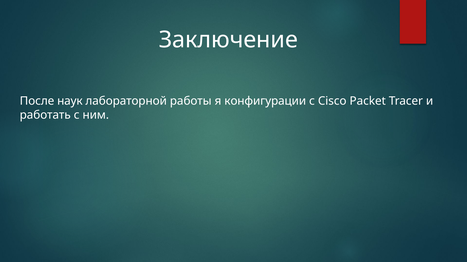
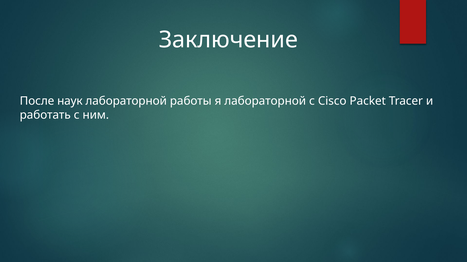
я конфигурации: конфигурации -> лабораторной (265, 101)
